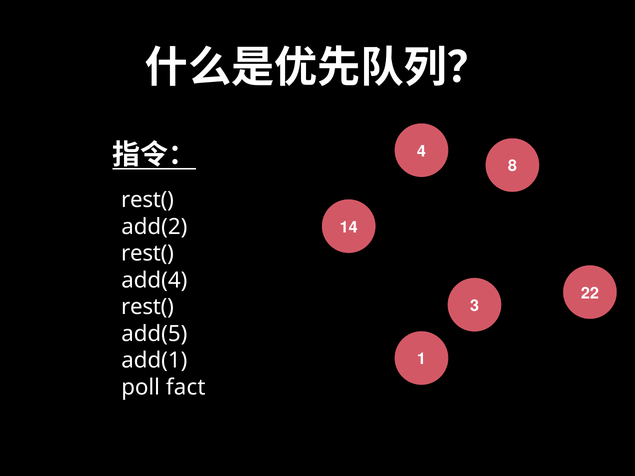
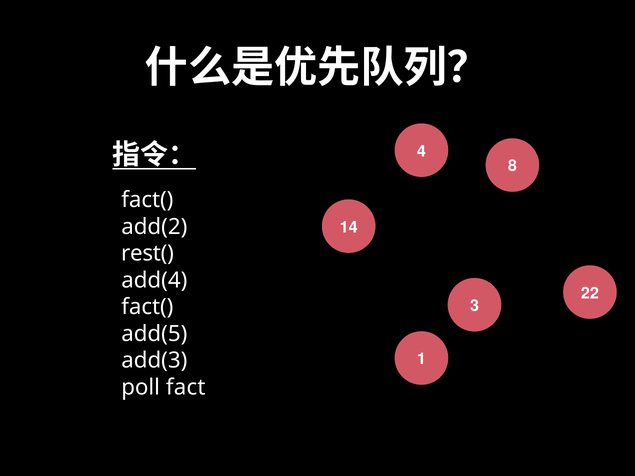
rest(: rest( -> fact( (147, 200)
rest(: rest( -> fact( (147, 307)
add(1: add(1 -> add(3 (154, 361)
